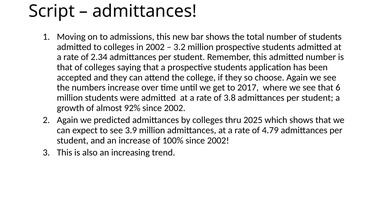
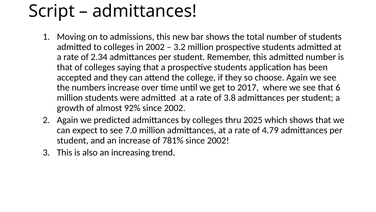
3.9: 3.9 -> 7.0 (131, 130)
100%: 100% -> 781% (173, 140)
